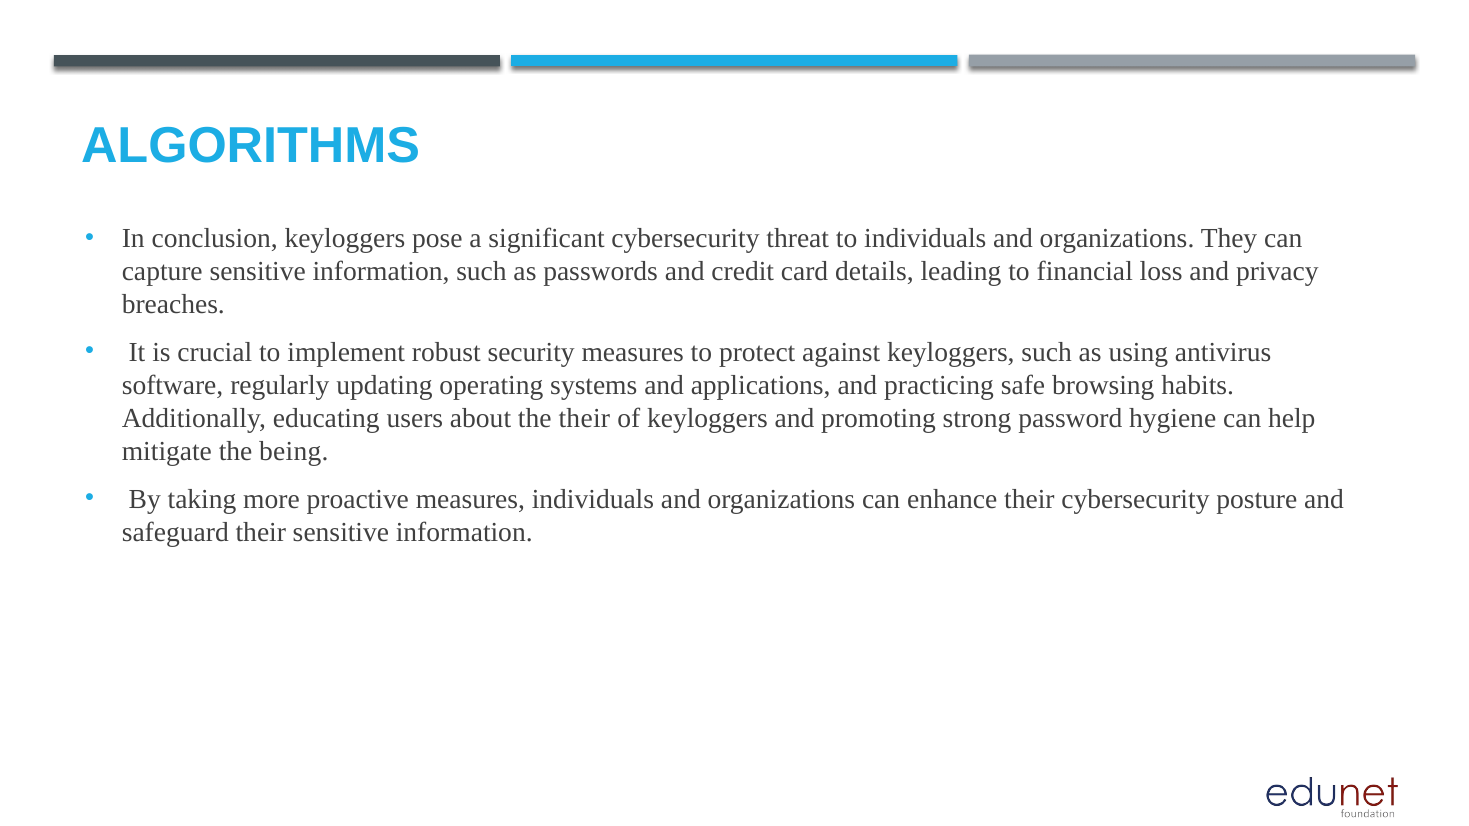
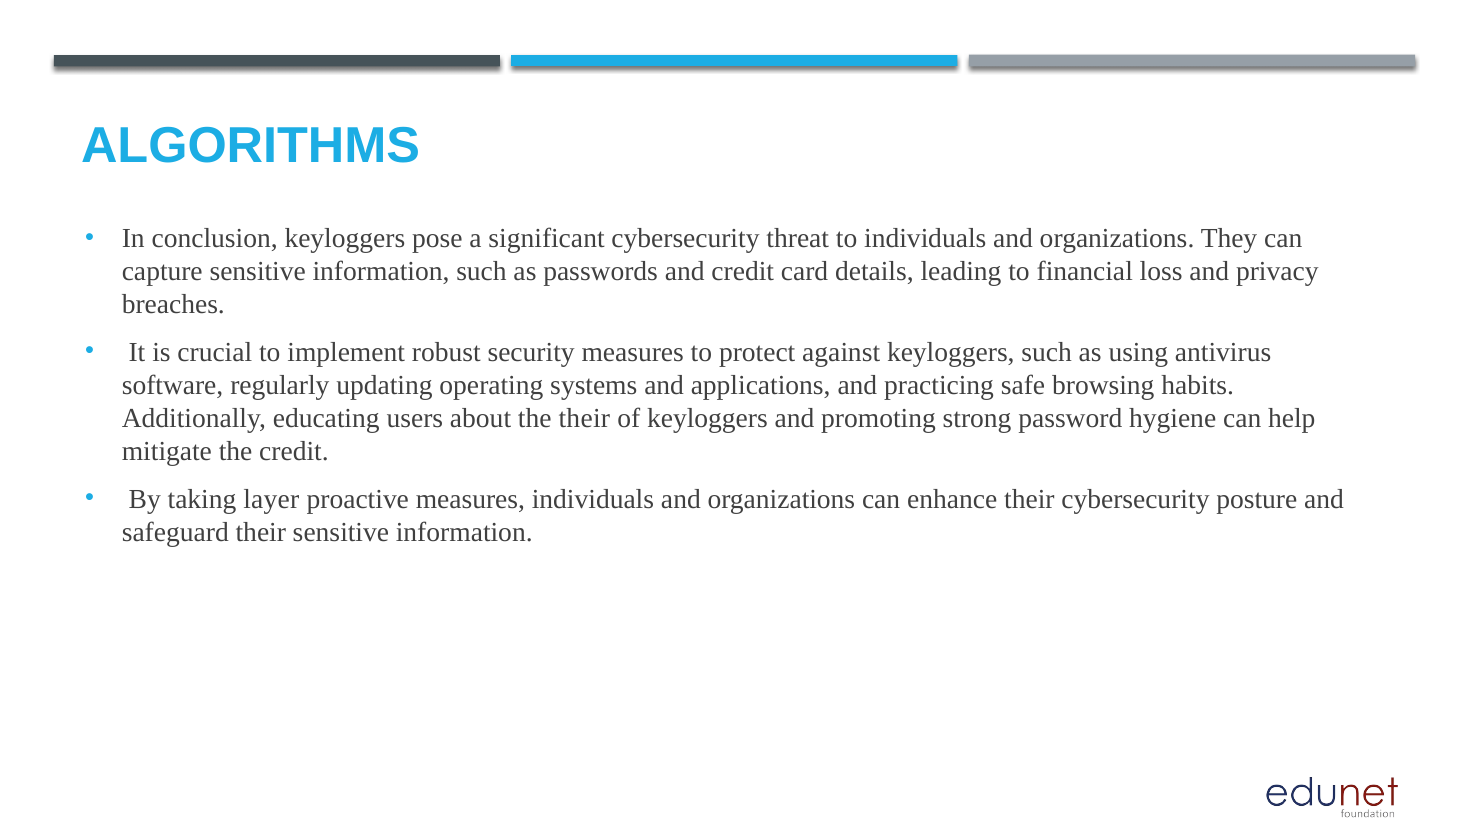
the being: being -> credit (294, 451)
more: more -> layer (271, 499)
